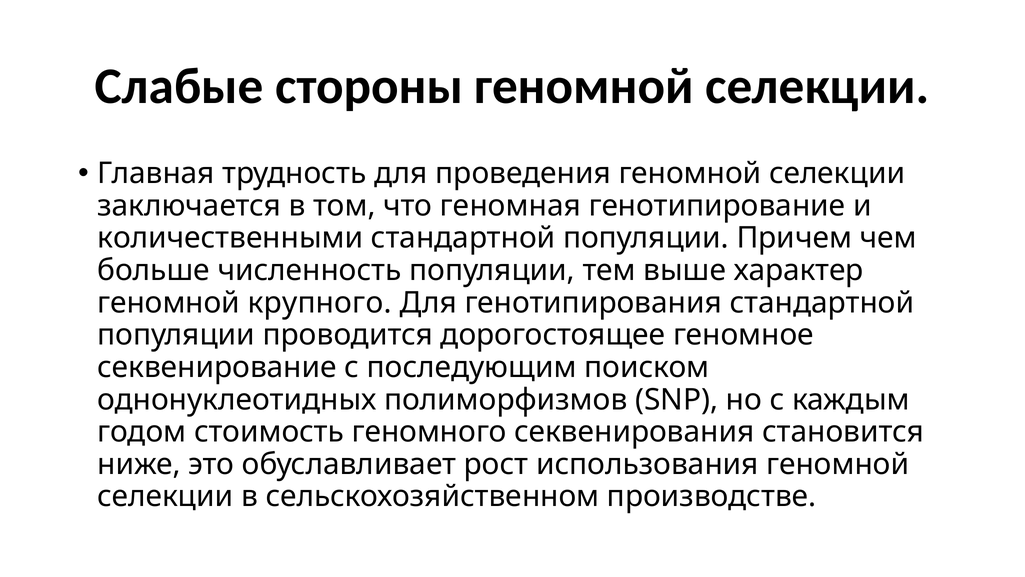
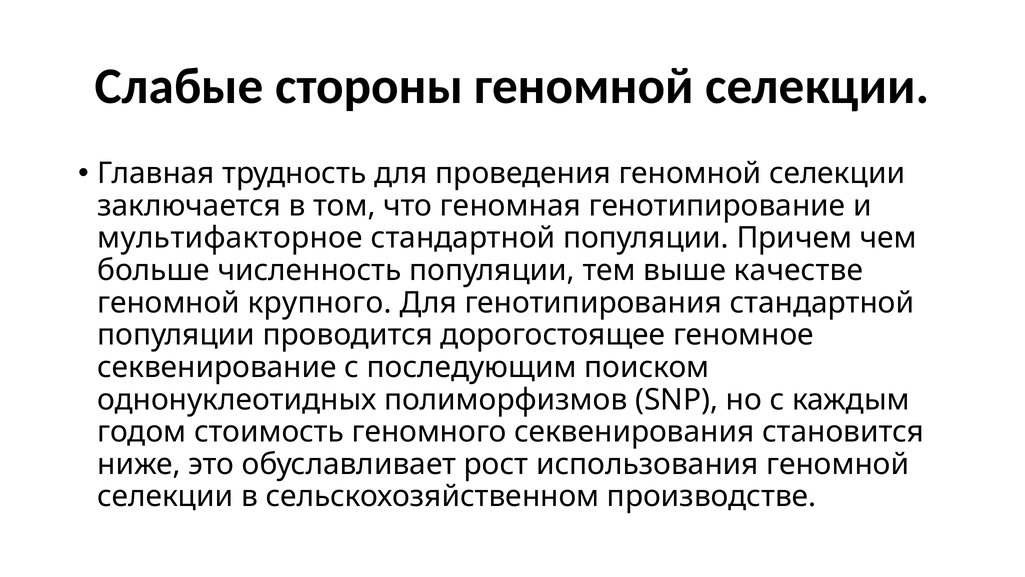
количественными: количественными -> мультифакторное (230, 238)
характер: характер -> качестве (798, 270)
